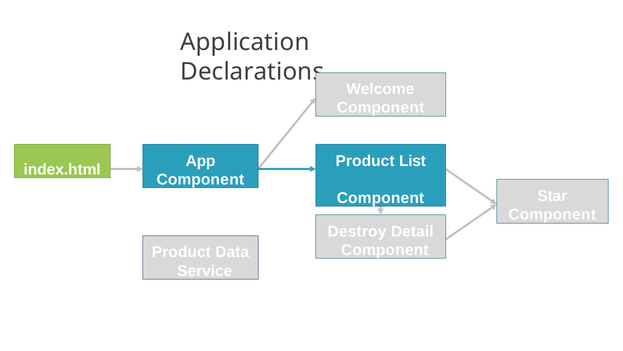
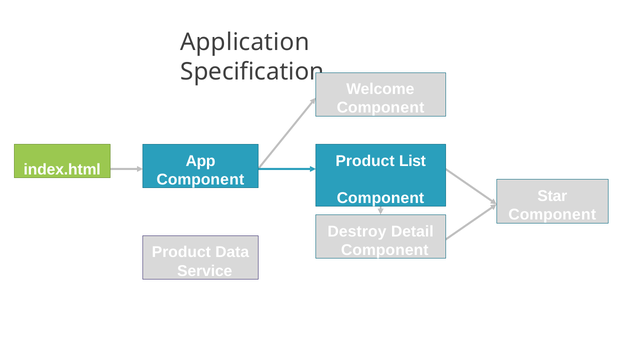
Declarations: Declarations -> Specification (252, 71)
